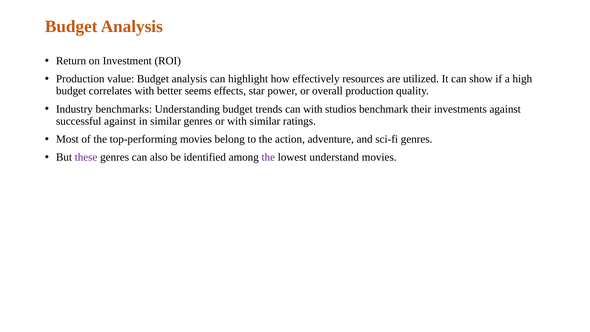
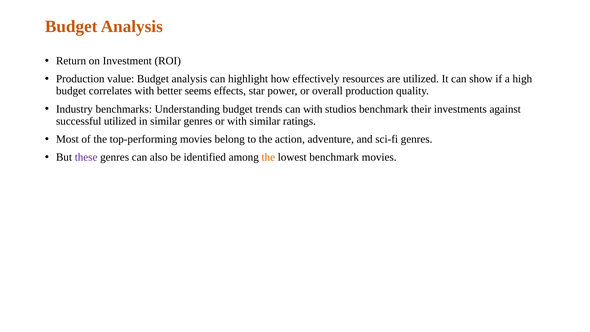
successful against: against -> utilized (120, 121)
the colour: purple -> orange (268, 157)
lowest understand: understand -> benchmark (334, 157)
